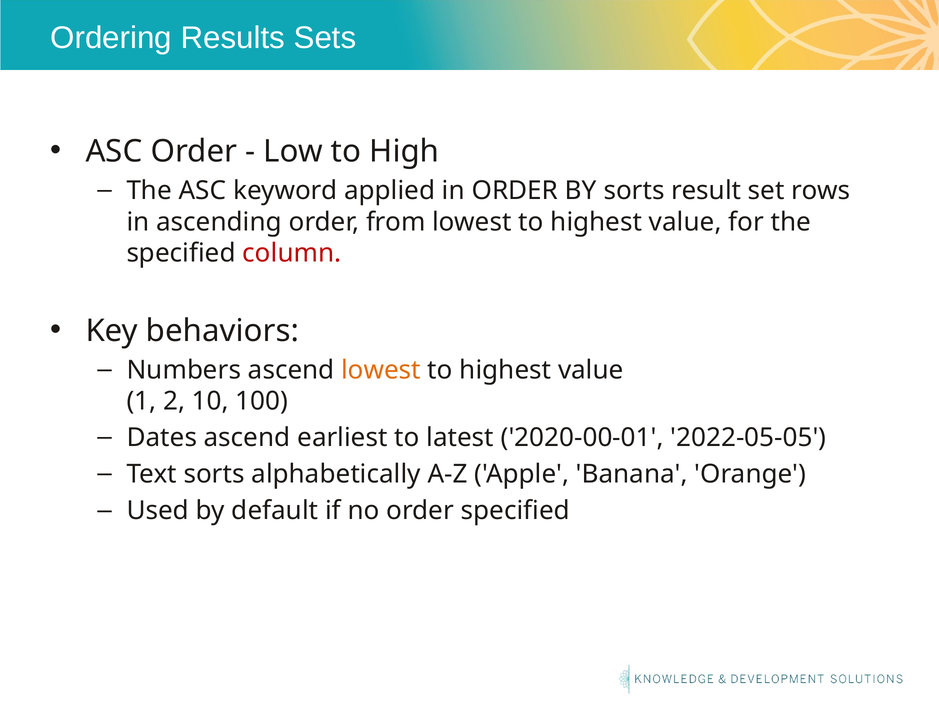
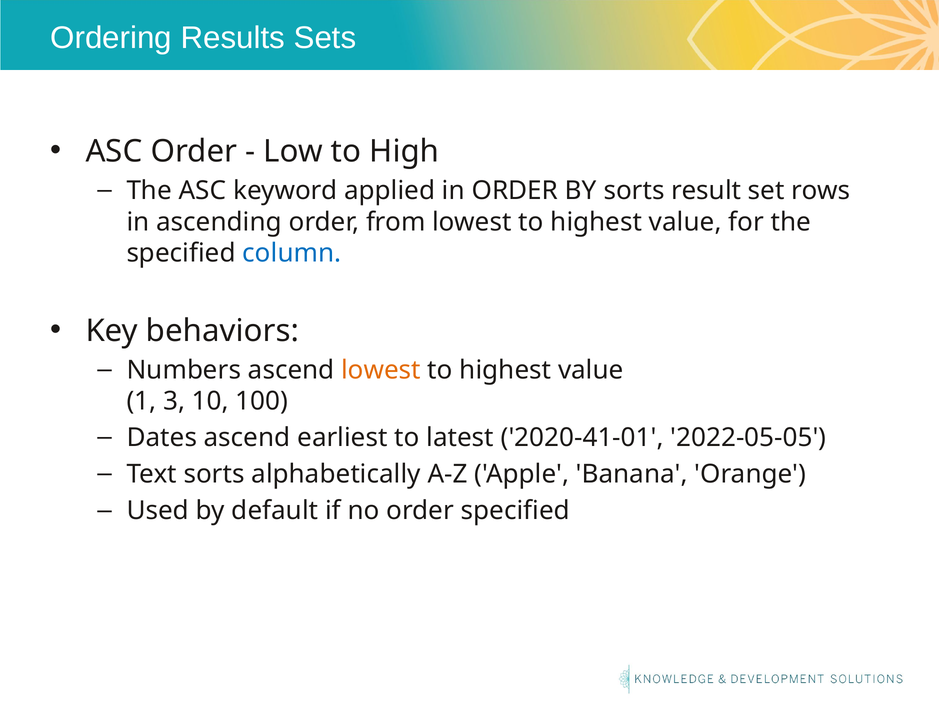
column colour: red -> blue (292, 253)
2: 2 -> 3 (174, 401)
2020-00-01: 2020-00-01 -> 2020-41-01 (582, 438)
